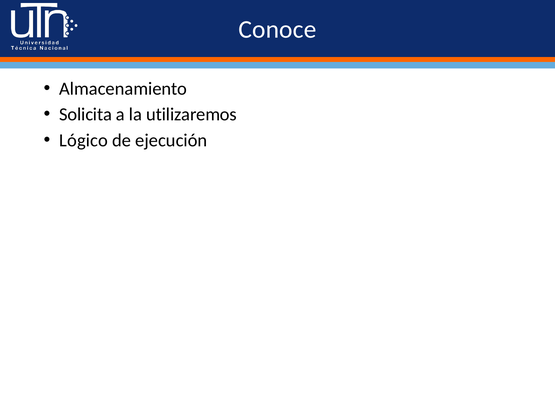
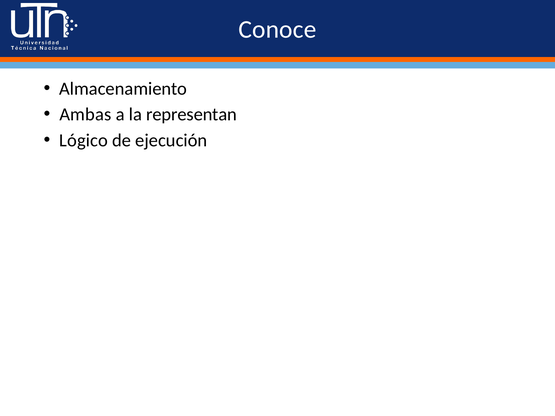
Solicita: Solicita -> Ambas (85, 115)
utilizaremos: utilizaremos -> representan (192, 115)
